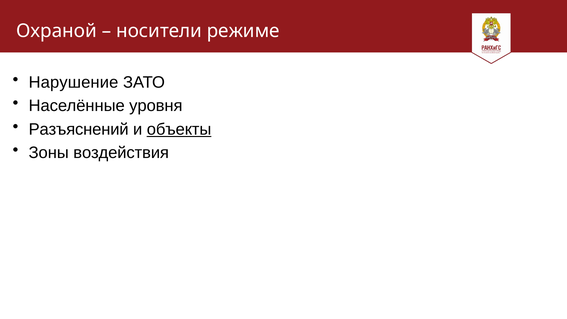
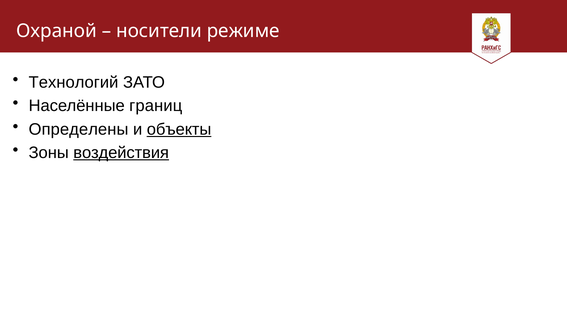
Нарушение: Нарушение -> Технологий (74, 82)
уровня: уровня -> границ (156, 106)
Разъяснений: Разъяснений -> Определены (79, 129)
воздействия underline: none -> present (121, 153)
